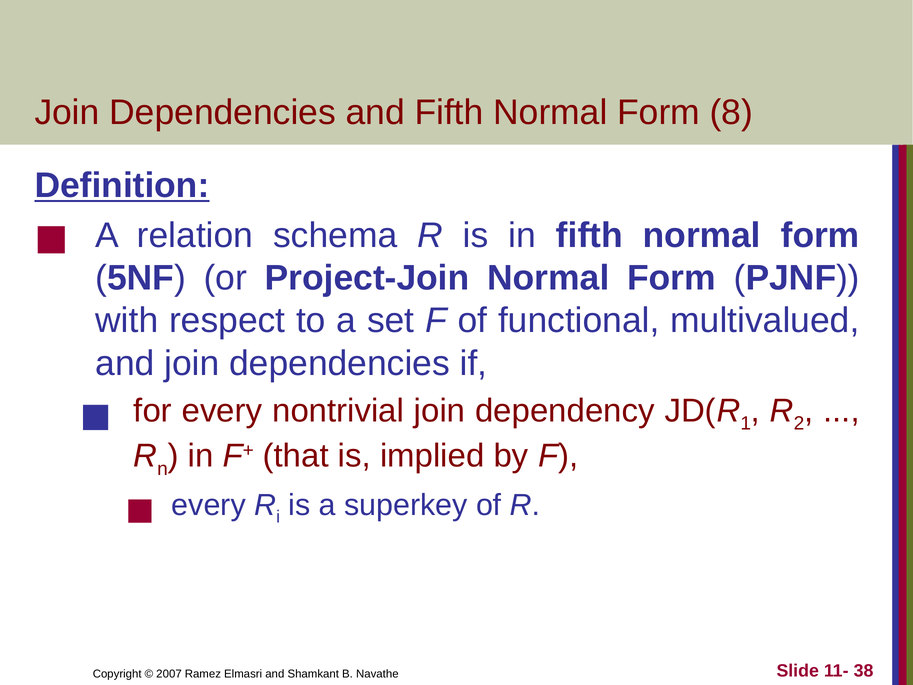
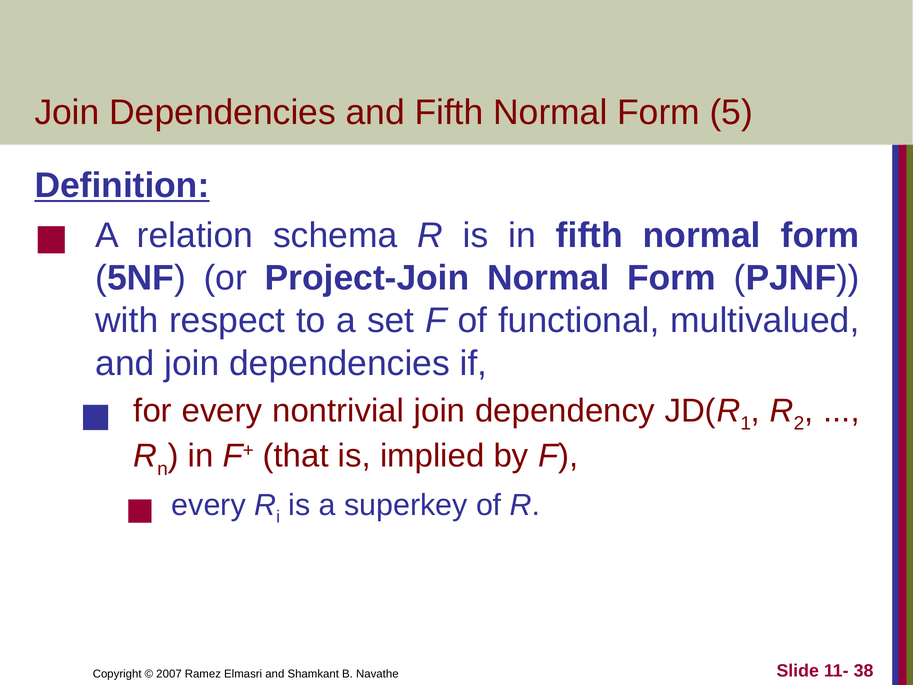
8: 8 -> 5 (731, 112)
